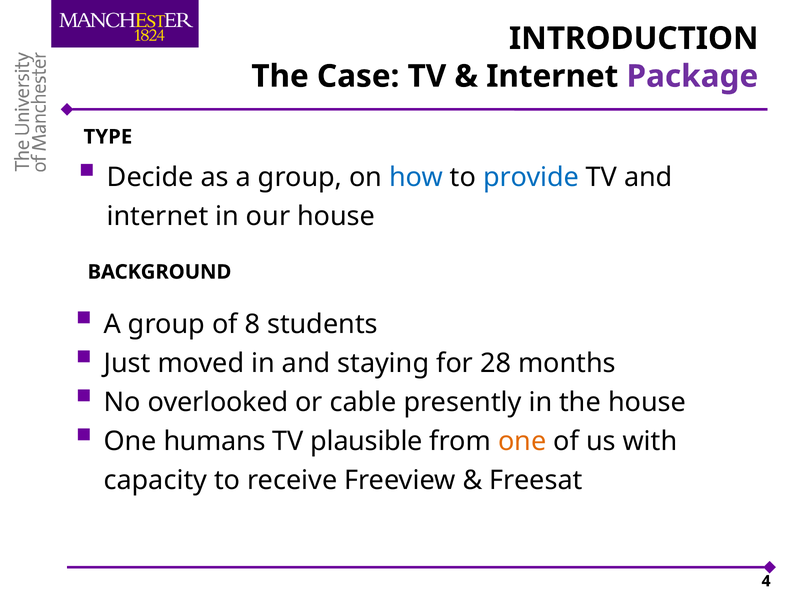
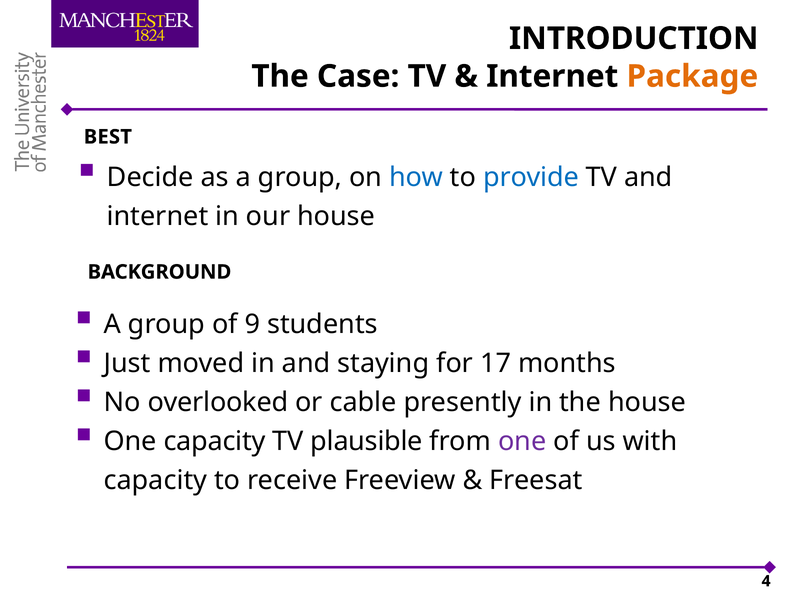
Package colour: purple -> orange (692, 76)
TYPE: TYPE -> BEST (108, 137)
8: 8 -> 9 (252, 325)
28: 28 -> 17 (496, 364)
One humans: humans -> capacity (215, 441)
one colour: orange -> purple (522, 441)
